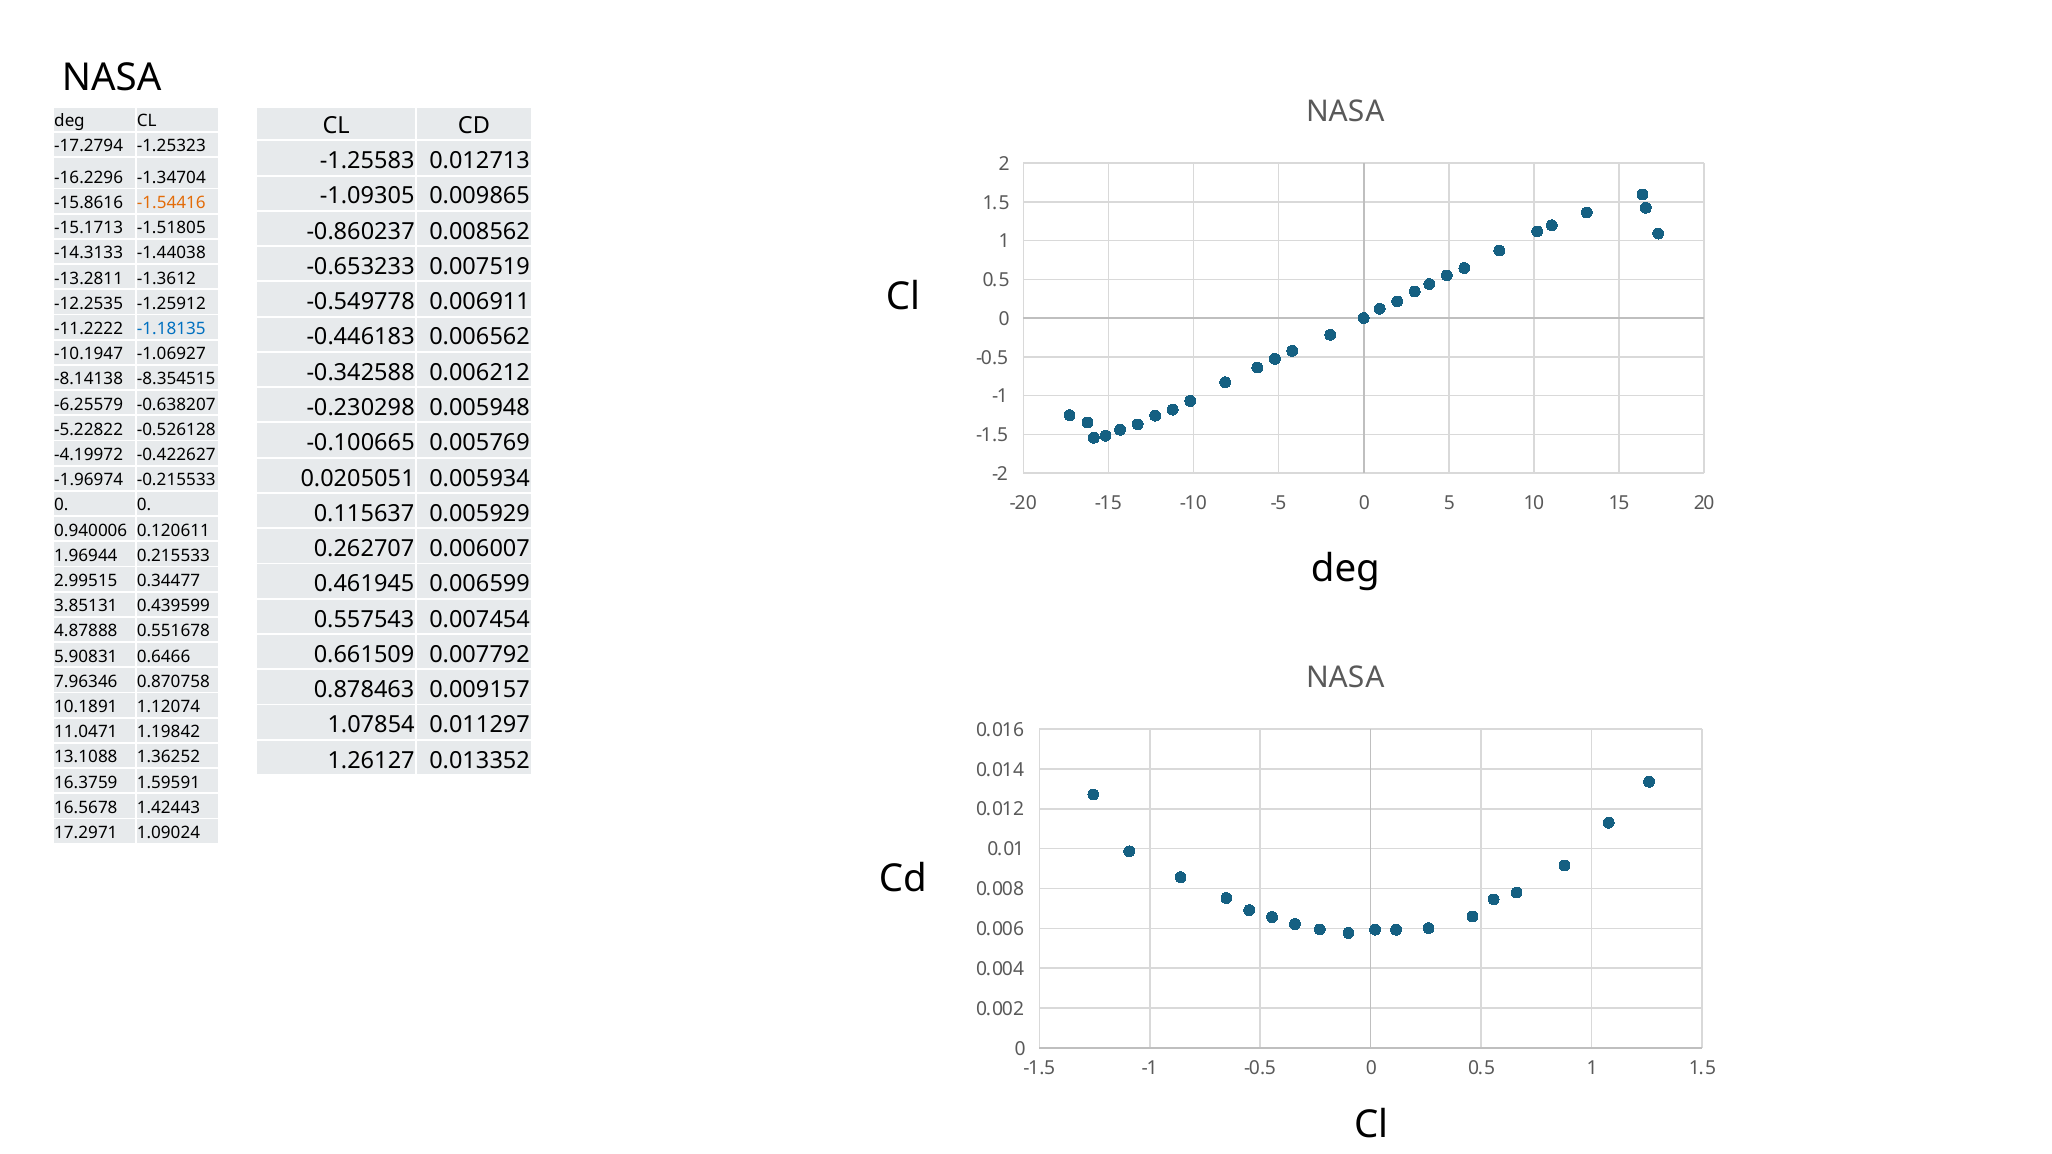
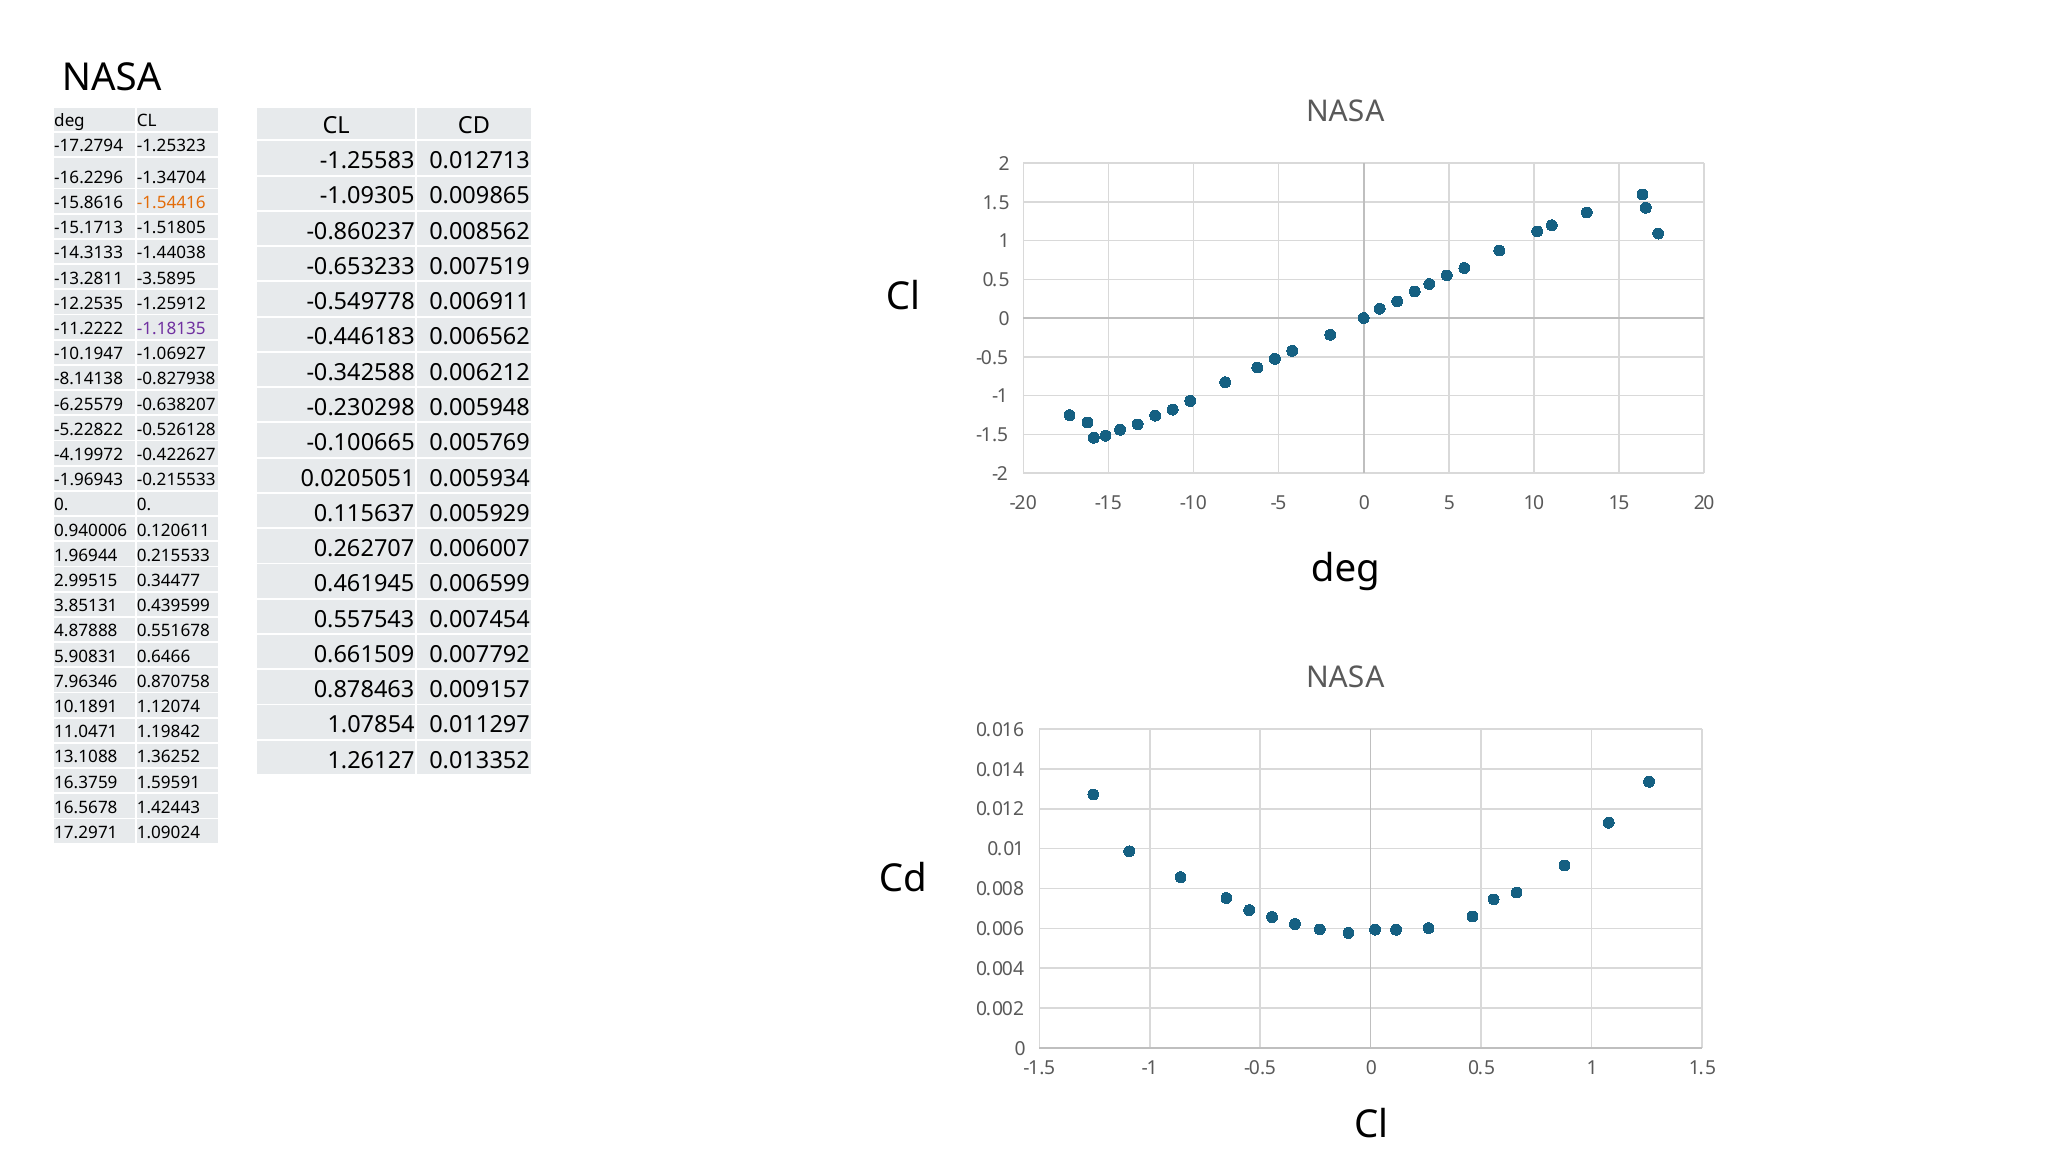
-1.3612: -1.3612 -> -3.5895 (166, 279)
-1.18135 colour: blue -> purple (171, 329)
-8.354515: -8.354515 -> -0.827938 (176, 379)
-1.96974: -1.96974 -> -1.96943 (89, 480)
